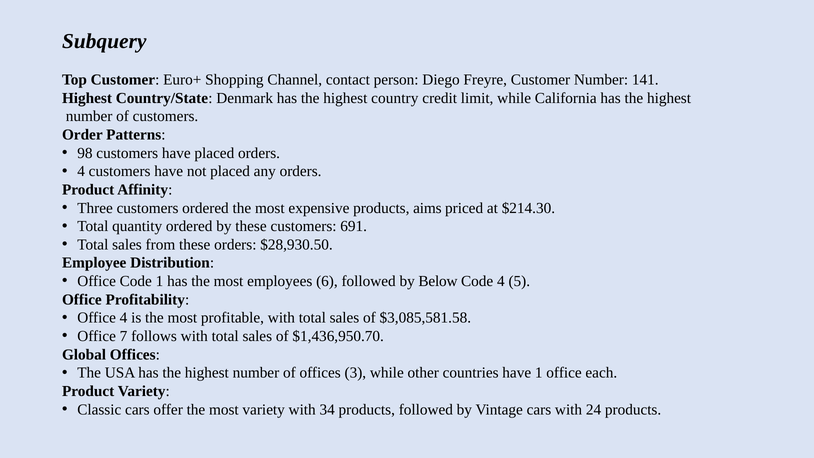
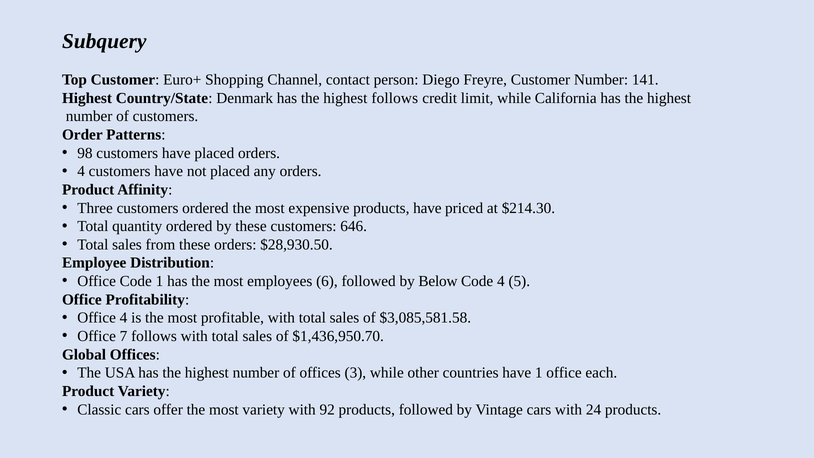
highest country: country -> follows (395, 98)
products aims: aims -> have (427, 208)
691: 691 -> 646 (354, 226)
34: 34 -> 92 (327, 409)
